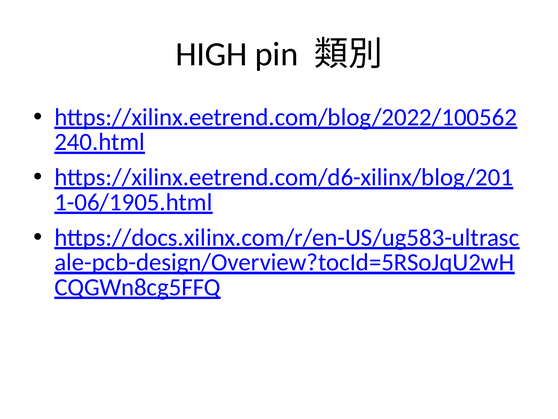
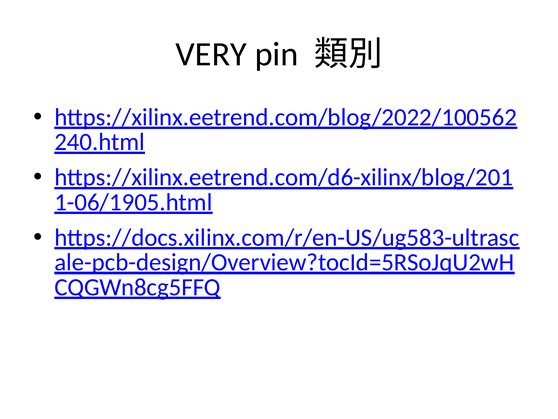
HIGH: HIGH -> VERY (211, 54)
